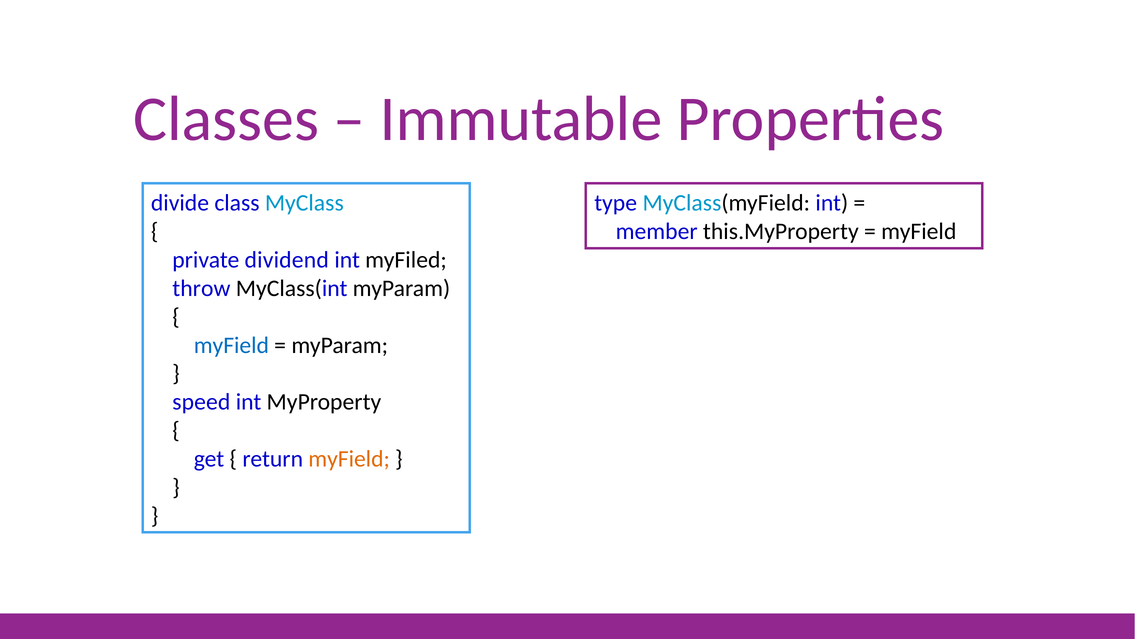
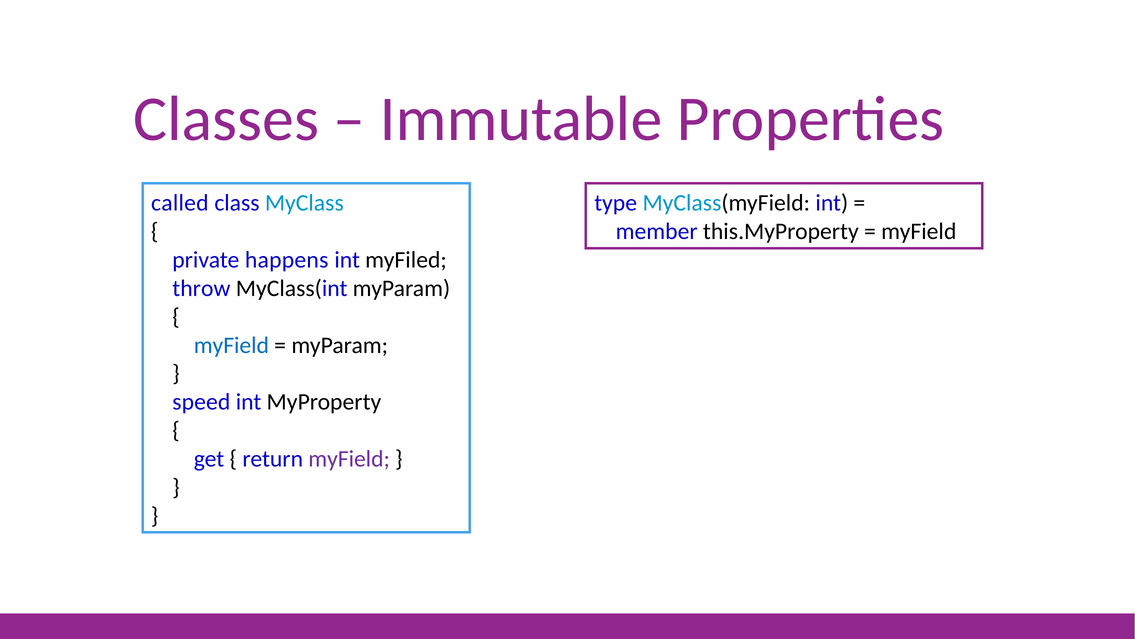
divide: divide -> called (180, 203)
dividend: dividend -> happens (287, 260)
myField colour: orange -> purple (349, 458)
